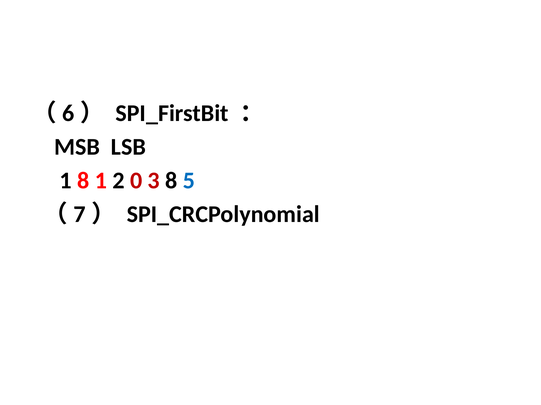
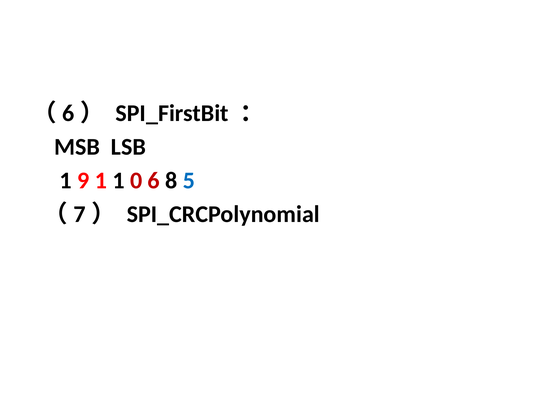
1 8: 8 -> 9 (83, 181)
1 2: 2 -> 1 (119, 181)
3: 3 -> 6 (154, 181)
